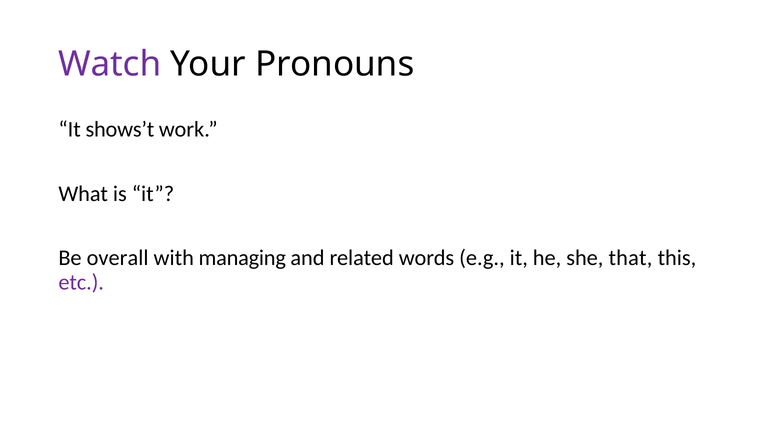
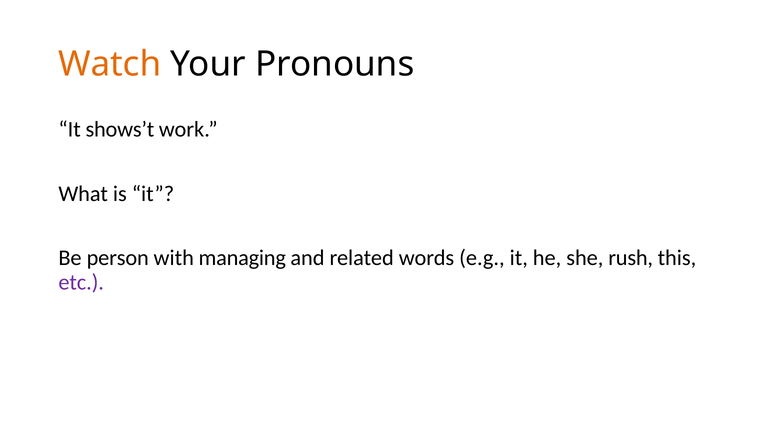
Watch colour: purple -> orange (110, 64)
overall: overall -> person (118, 258)
that: that -> rush (631, 258)
